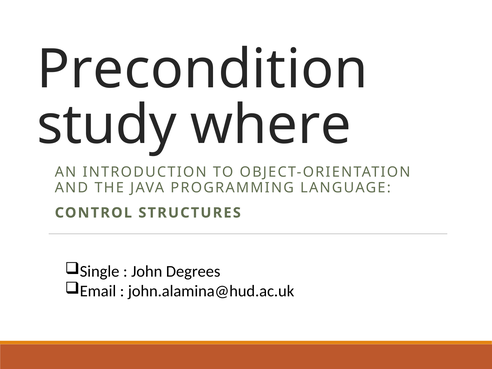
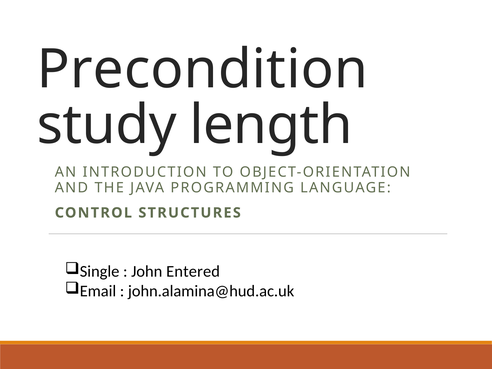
where: where -> length (271, 125)
Degrees: Degrees -> Entered (193, 271)
